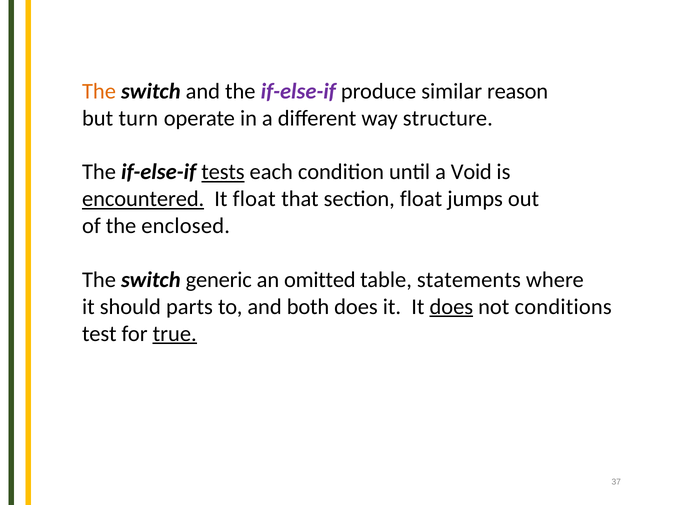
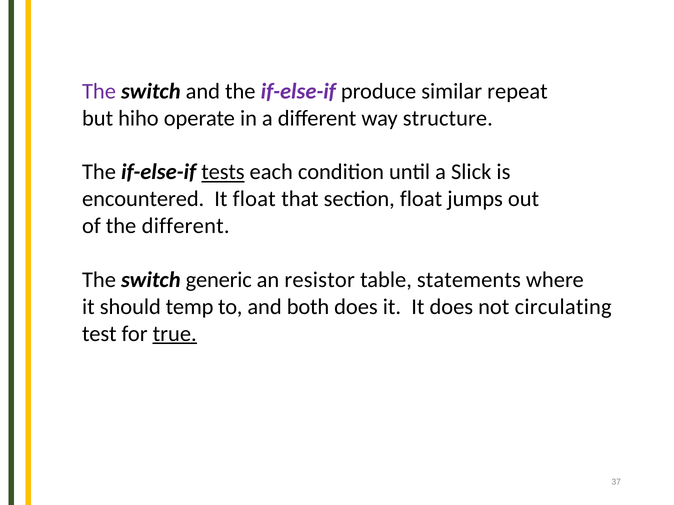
The colour: orange -> purple (99, 91)
reason: reason -> repeat (517, 91)
turn: turn -> hiho (138, 118)
Void: Void -> Slick (471, 172)
encountered underline: present -> none (143, 199)
the enclosed: enclosed -> different (186, 226)
omitted: omitted -> resistor (320, 280)
parts: parts -> temp (190, 307)
does underline: present -> none (451, 307)
conditions: conditions -> circulating (563, 307)
